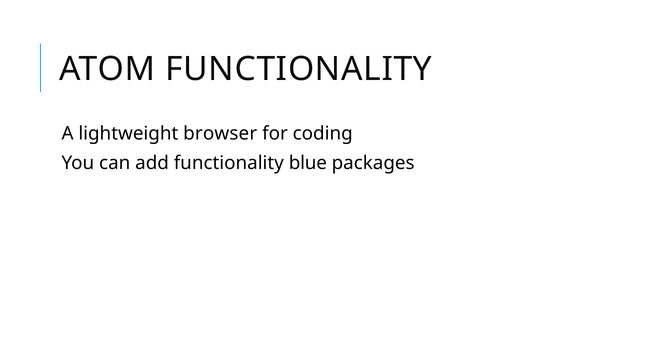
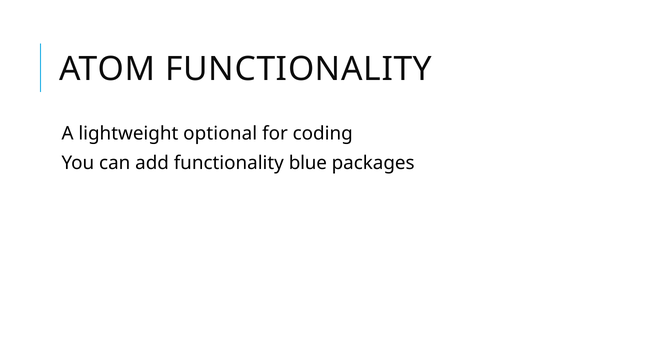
browser: browser -> optional (220, 134)
